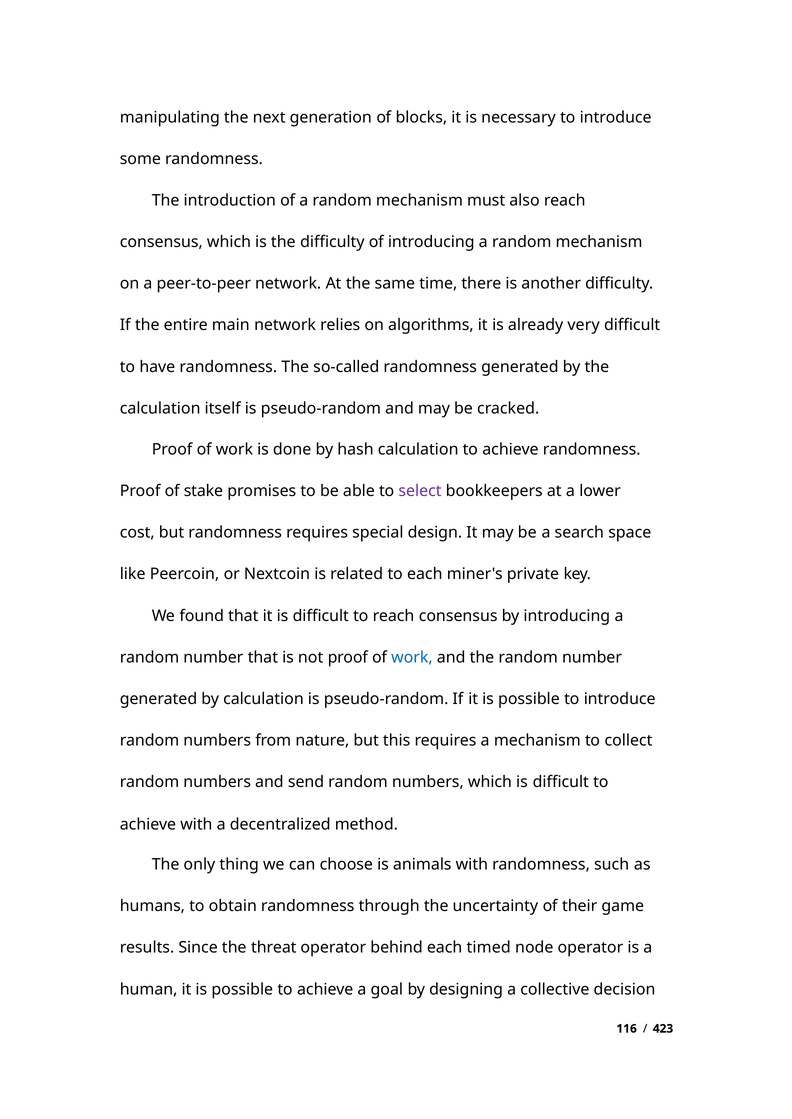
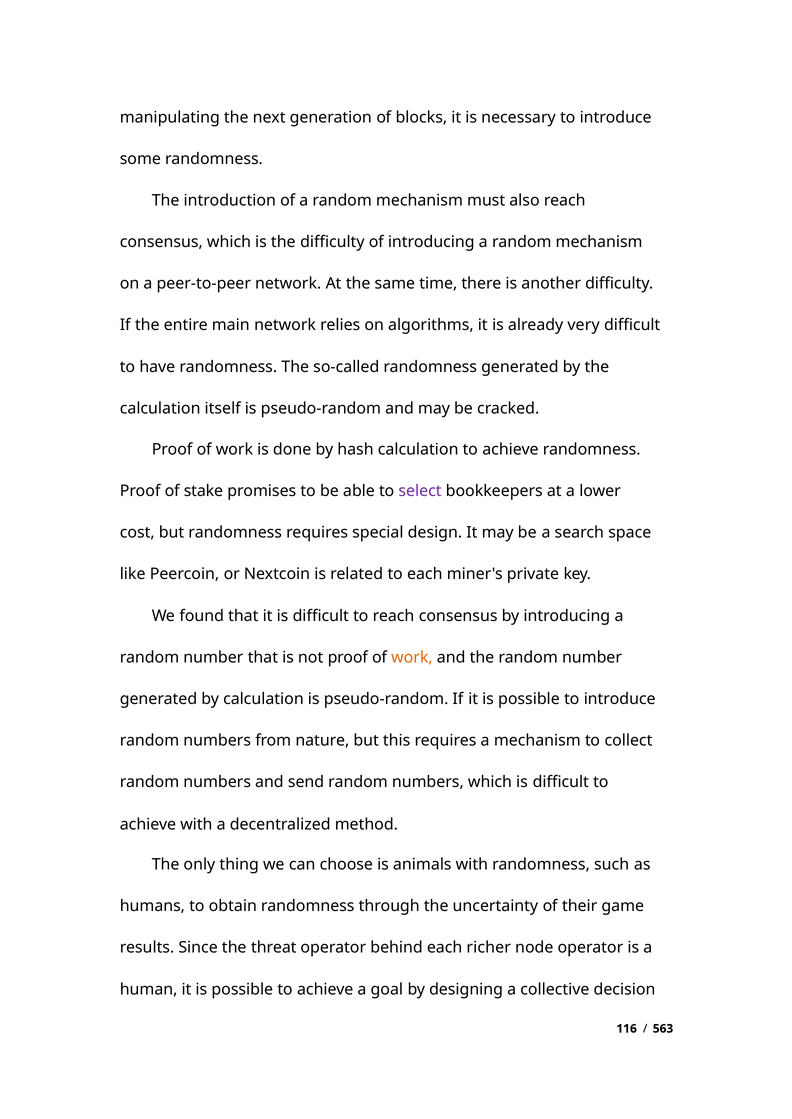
work colour: blue -> orange (412, 658)
timed: timed -> richer (489, 948)
423: 423 -> 563 (663, 1029)
